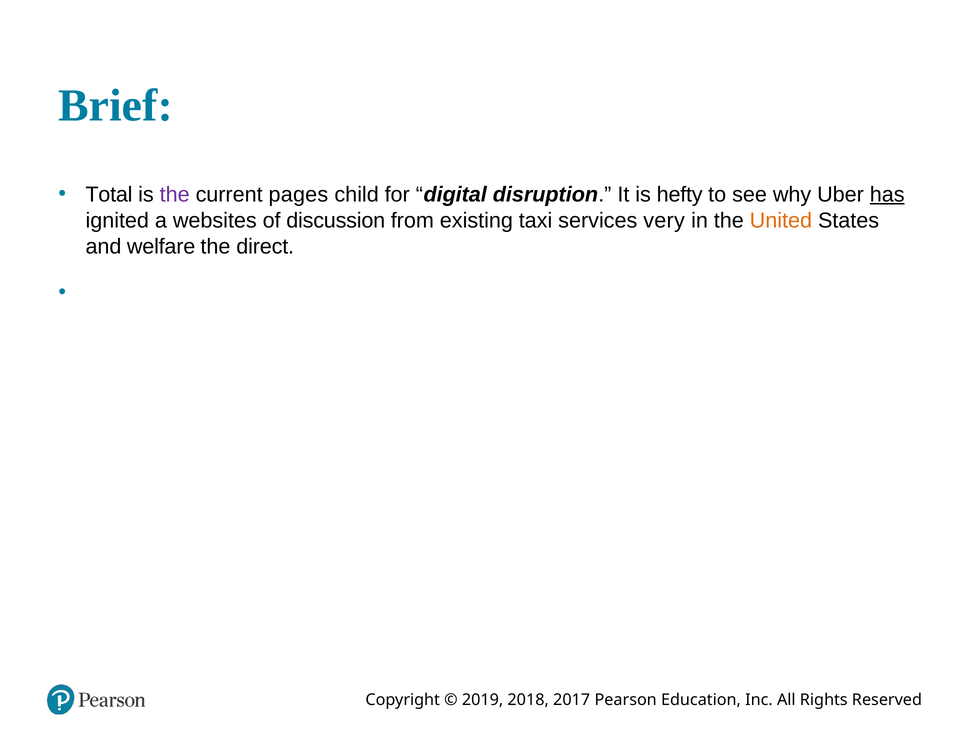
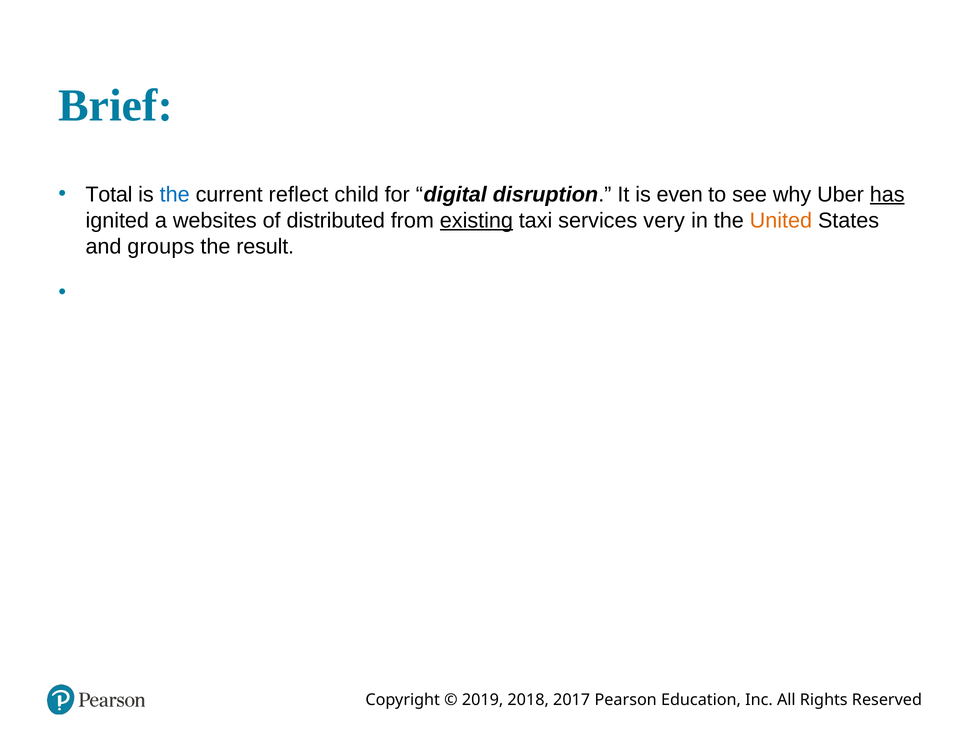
the colour: purple -> blue (175, 194)
pages: pages -> reflect (298, 194)
hefty: hefty -> even (680, 194)
discussion: discussion -> distributed (336, 220)
existing underline: none -> present (476, 220)
welfare: welfare -> groups (161, 246)
direct: direct -> result (265, 246)
